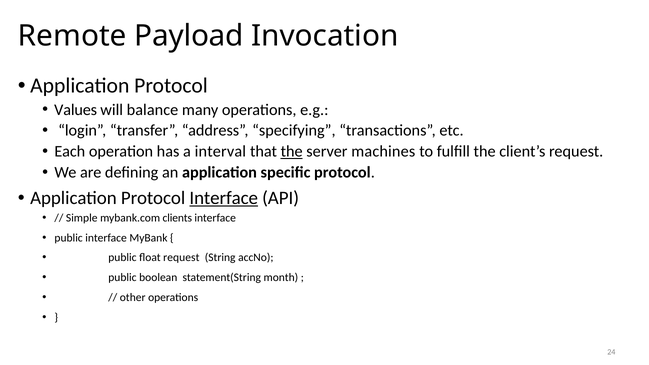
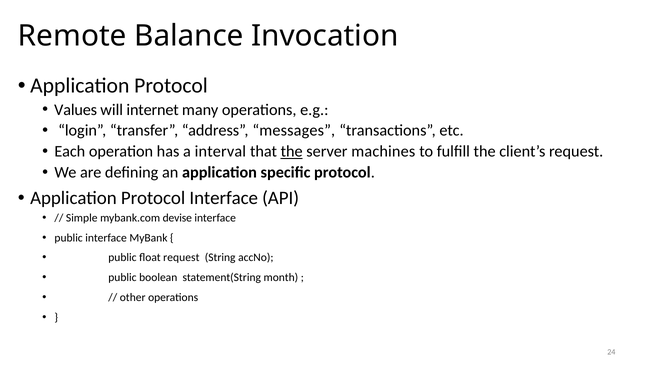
Payload: Payload -> Balance (189, 36)
balance: balance -> internet (153, 110)
specifying: specifying -> messages (294, 131)
Interface underline: present -> none (224, 198)
clients: clients -> devise (177, 218)
